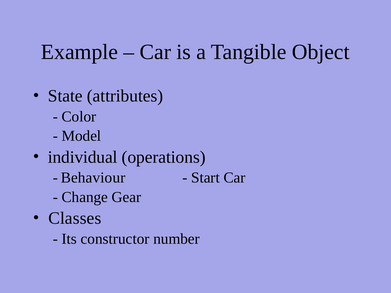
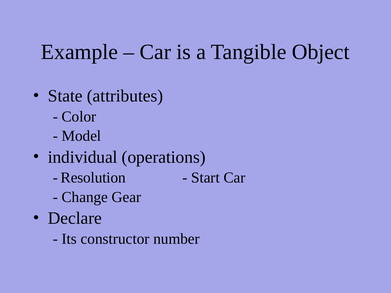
Behaviour: Behaviour -> Resolution (93, 178)
Classes: Classes -> Declare (75, 218)
